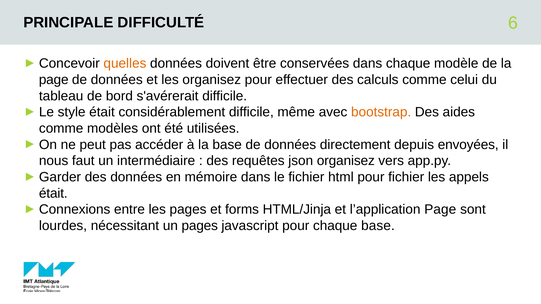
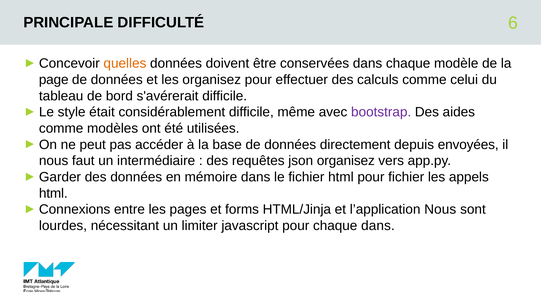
bootstrap colour: orange -> purple (381, 112)
était: était -> html (53, 193)
l’application Page: Page -> Nous (440, 210)
un pages: pages -> limiter (200, 226)
chaque base: base -> dans (378, 226)
